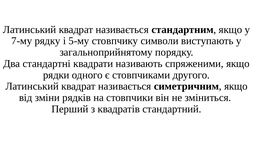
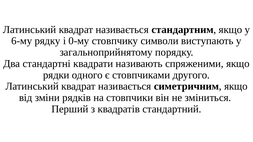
7-му: 7-му -> 6-му (22, 41)
5-му: 5-му -> 0-му (79, 41)
